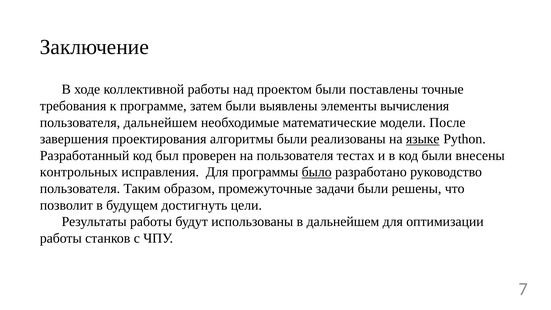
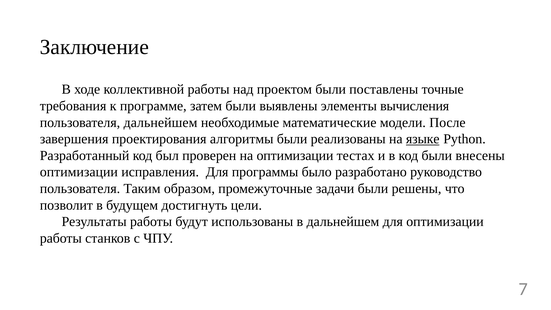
на пользователя: пользователя -> оптимизации (295, 156)
контрольных: контрольных -> оптимизации (79, 172)
было underline: present -> none (317, 172)
